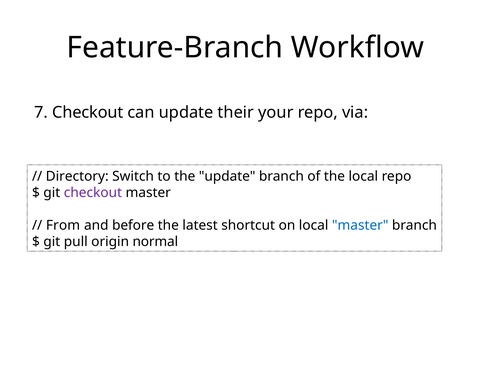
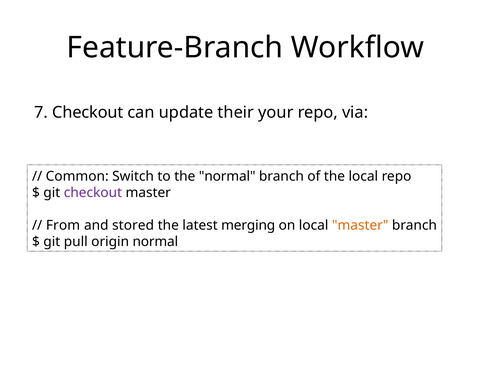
Directory: Directory -> Common (77, 176)
the update: update -> normal (227, 176)
before: before -> stored (133, 225)
shortcut: shortcut -> merging (248, 225)
master colour: blue -> orange (360, 225)
